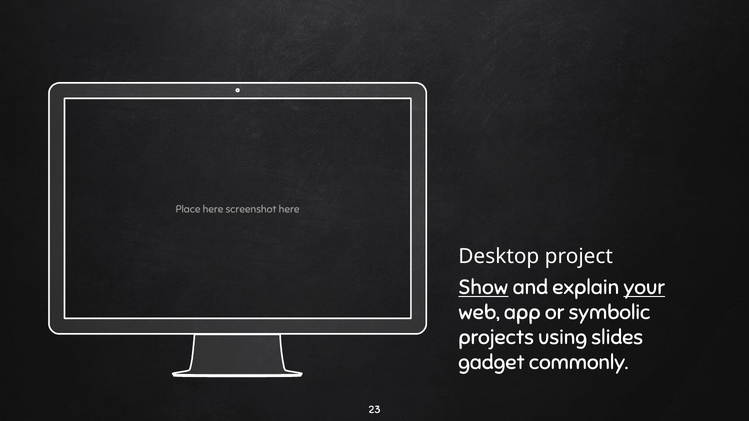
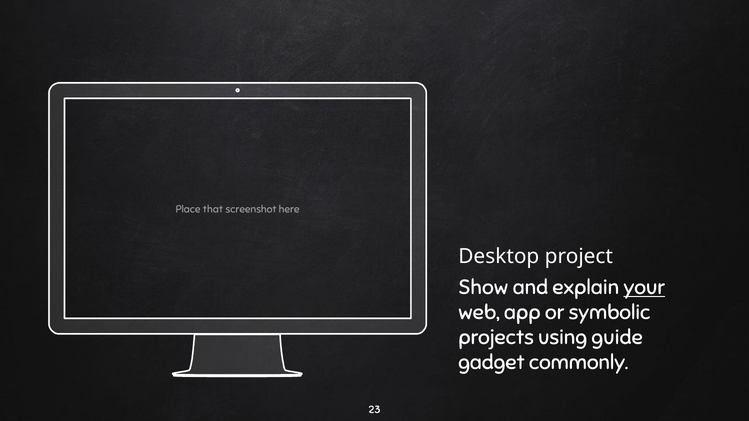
Place here: here -> that (213, 210)
Show underline: present -> none (483, 288)
slides: slides -> guide (617, 338)
